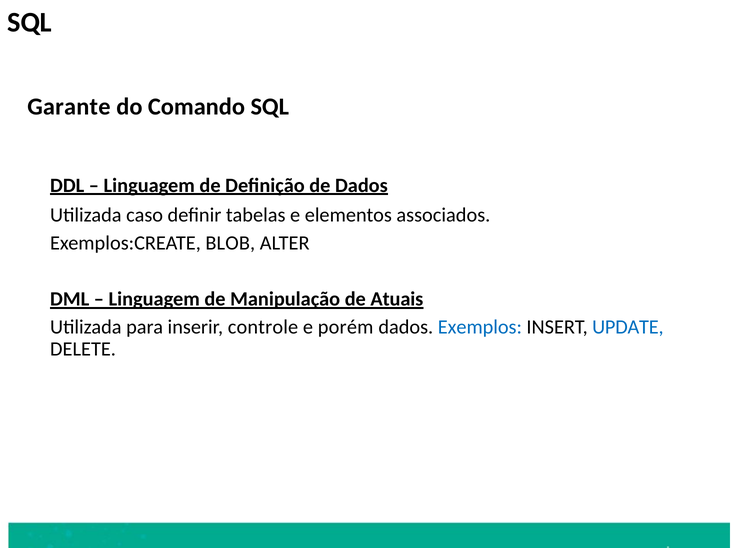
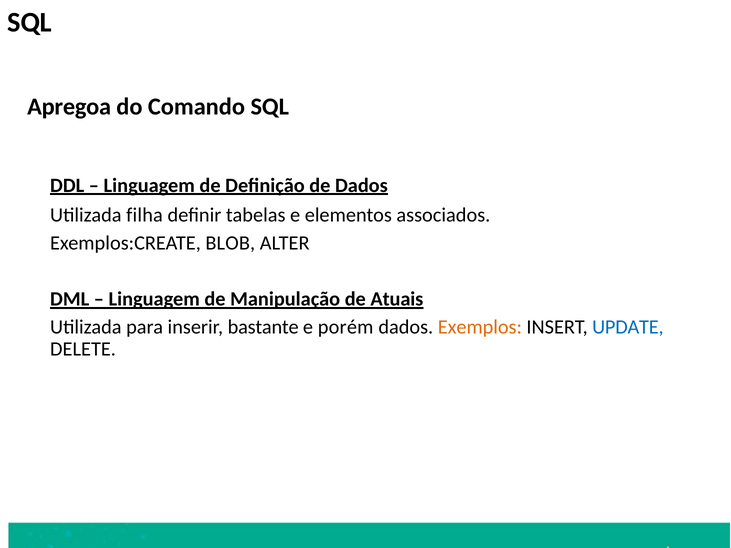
Garante: Garante -> Apregoa (69, 107)
caso: caso -> filha (145, 215)
controle: controle -> bastante (263, 327)
Exemplos colour: blue -> orange (480, 327)
